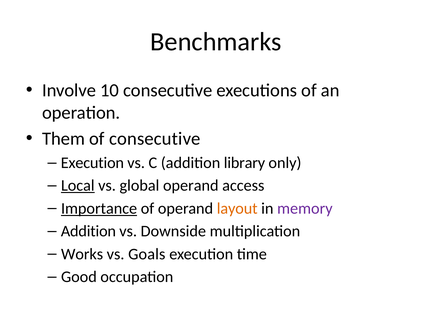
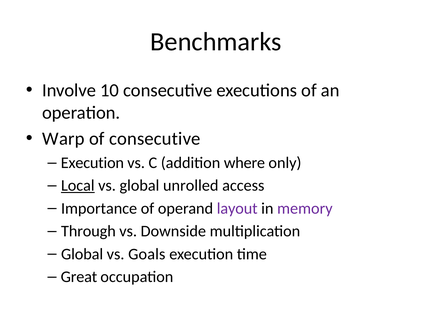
Them: Them -> Warp (63, 139)
library: library -> where (244, 163)
global operand: operand -> unrolled (191, 186)
Importance underline: present -> none (99, 208)
layout colour: orange -> purple (237, 208)
Addition: Addition -> Through (88, 231)
Works: Works -> Global (82, 254)
Good: Good -> Great (79, 277)
